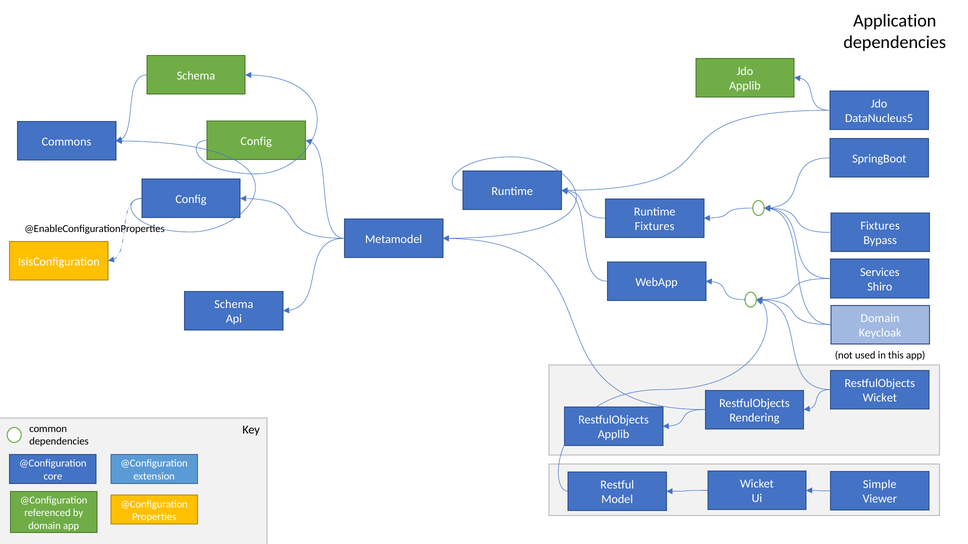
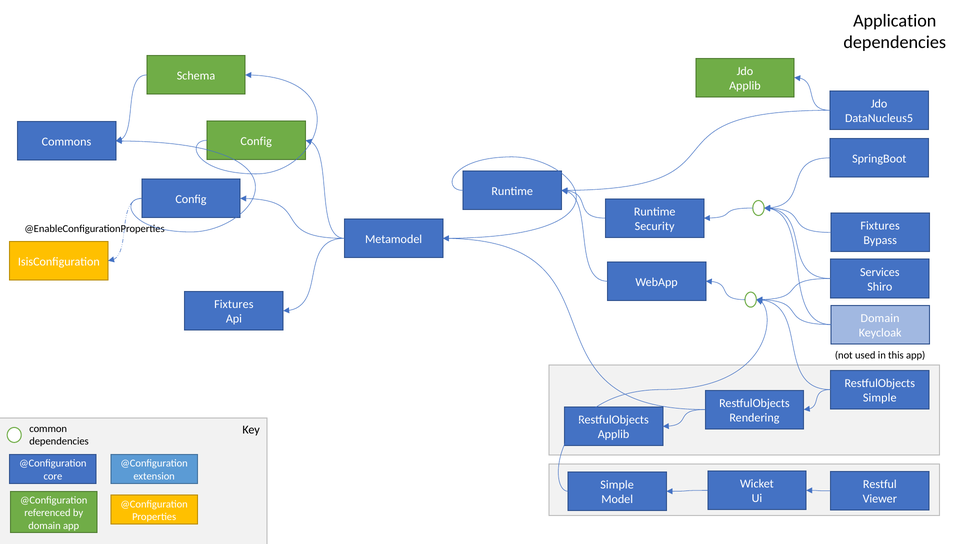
Fixtures: Fixtures -> Security (655, 226)
Schema: Schema -> Fixtures (234, 305)
Wicket: Wicket -> Simple (880, 398)
Simple: Simple -> Restful (880, 485)
Restful: Restful -> Simple (617, 485)
